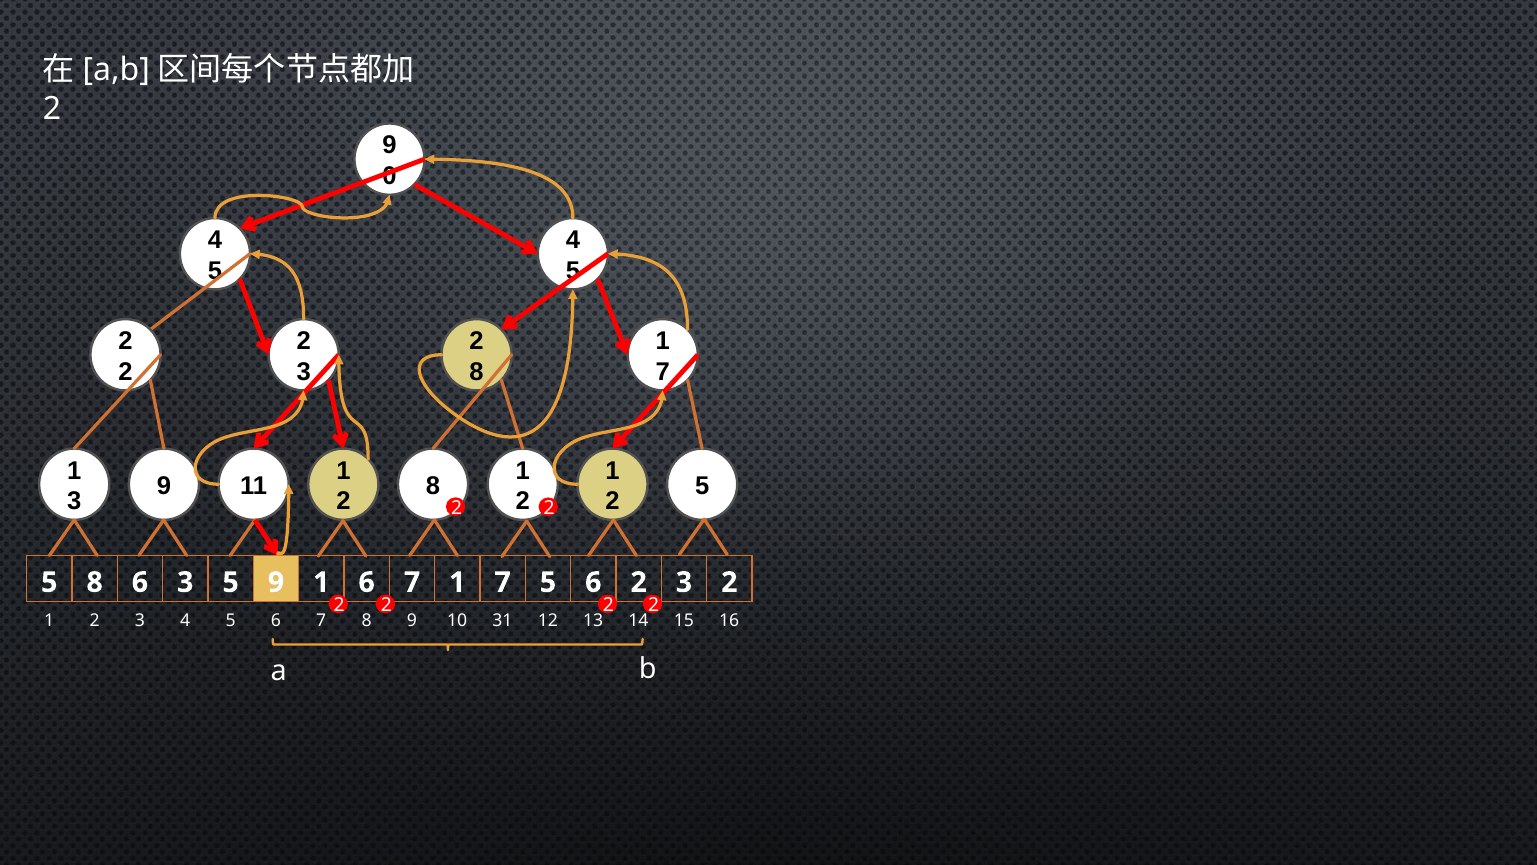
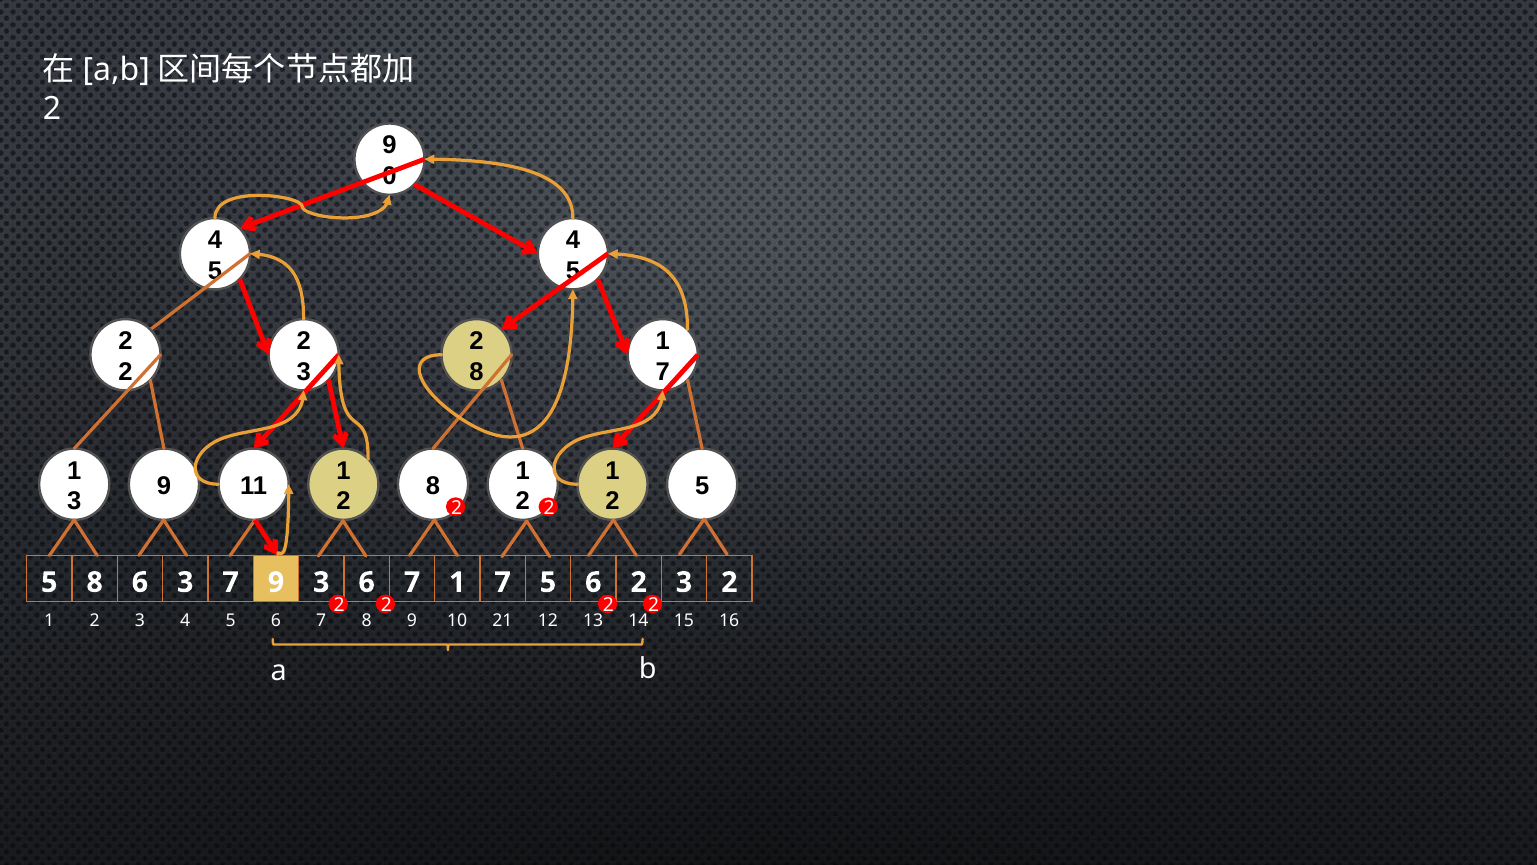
3 5: 5 -> 7 (231, 582)
9 1: 1 -> 3 (321, 582)
31: 31 -> 21 (503, 620)
